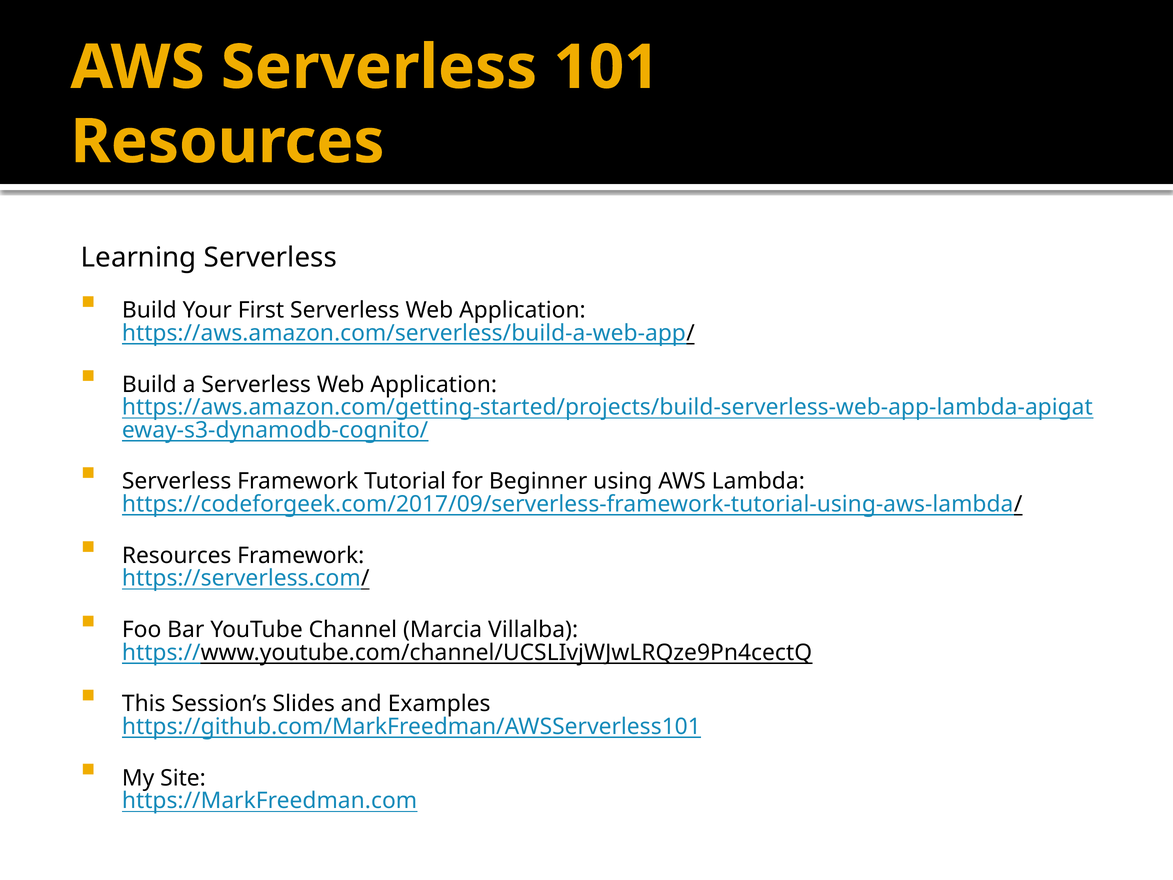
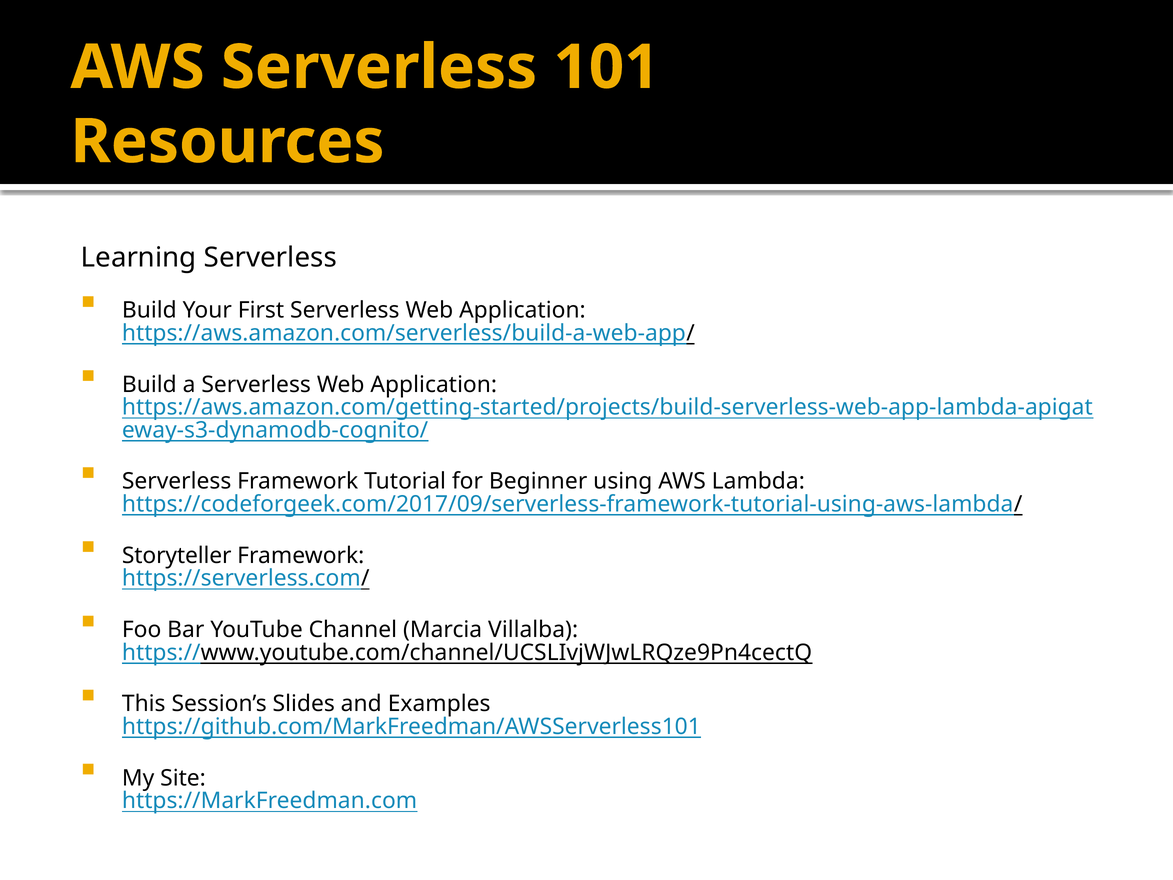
Resources: Resources -> Storyteller (177, 555)
